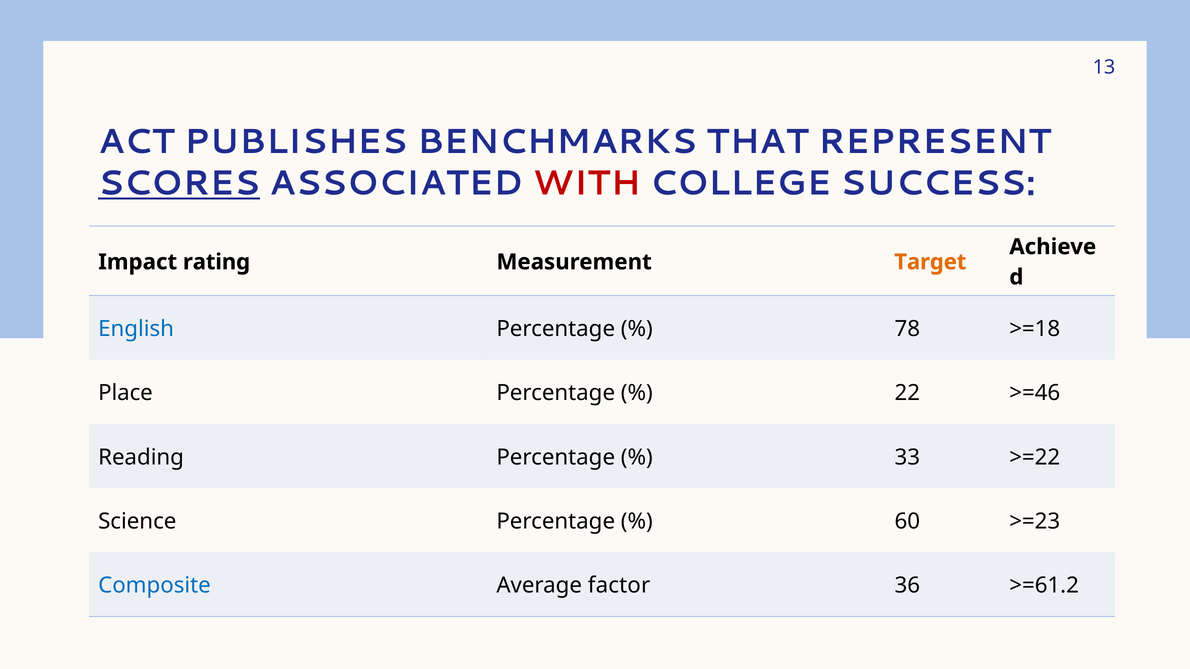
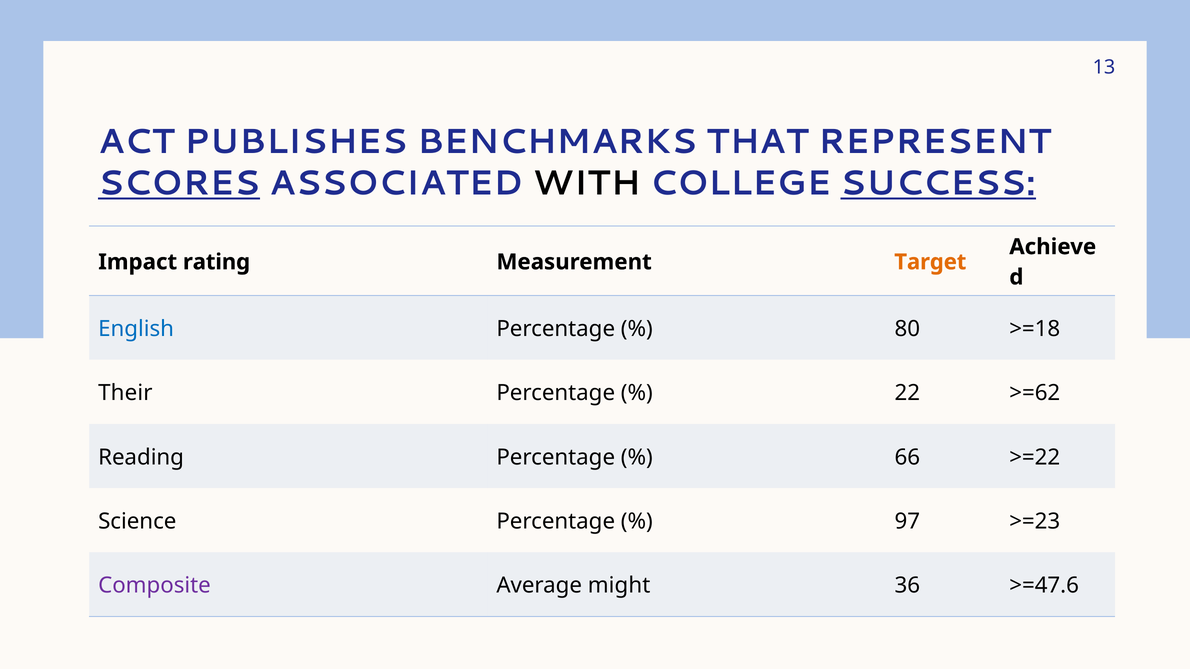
WITH colour: red -> black (587, 184)
SUCCESS underline: none -> present (938, 184)
78: 78 -> 80 (907, 329)
Place: Place -> Their (125, 393)
>=46: >=46 -> >=62 (1035, 393)
33: 33 -> 66 (907, 457)
60: 60 -> 97 (907, 522)
Composite colour: blue -> purple (154, 586)
factor: factor -> might (619, 586)
>=61.2: >=61.2 -> >=47.6 (1044, 586)
